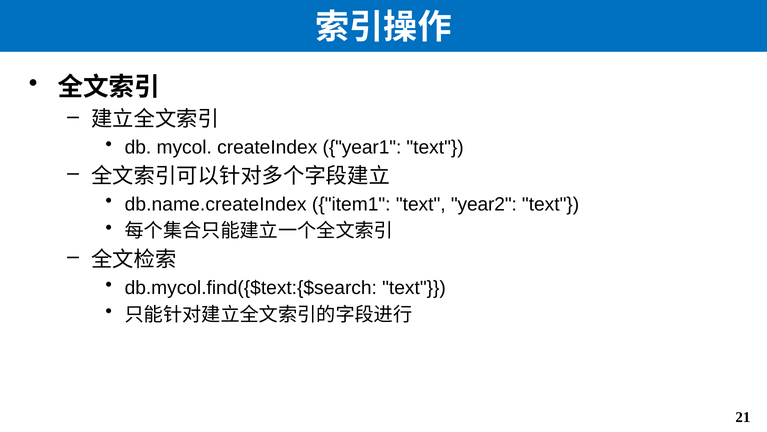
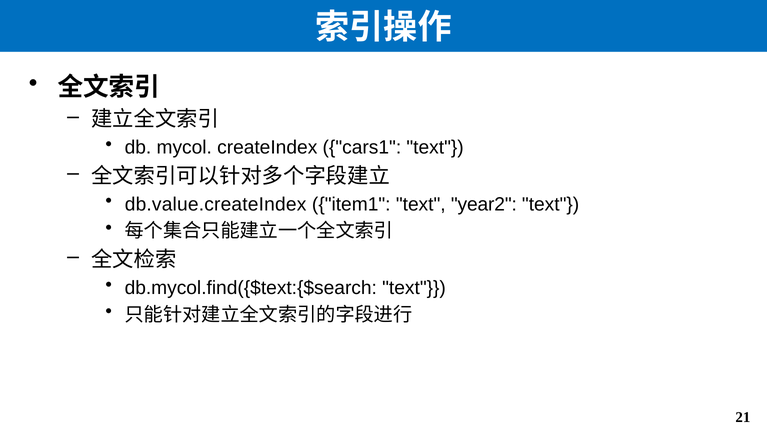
year1: year1 -> cars1 (362, 147)
db.name.createIndex: db.name.createIndex -> db.value.createIndex (216, 204)
